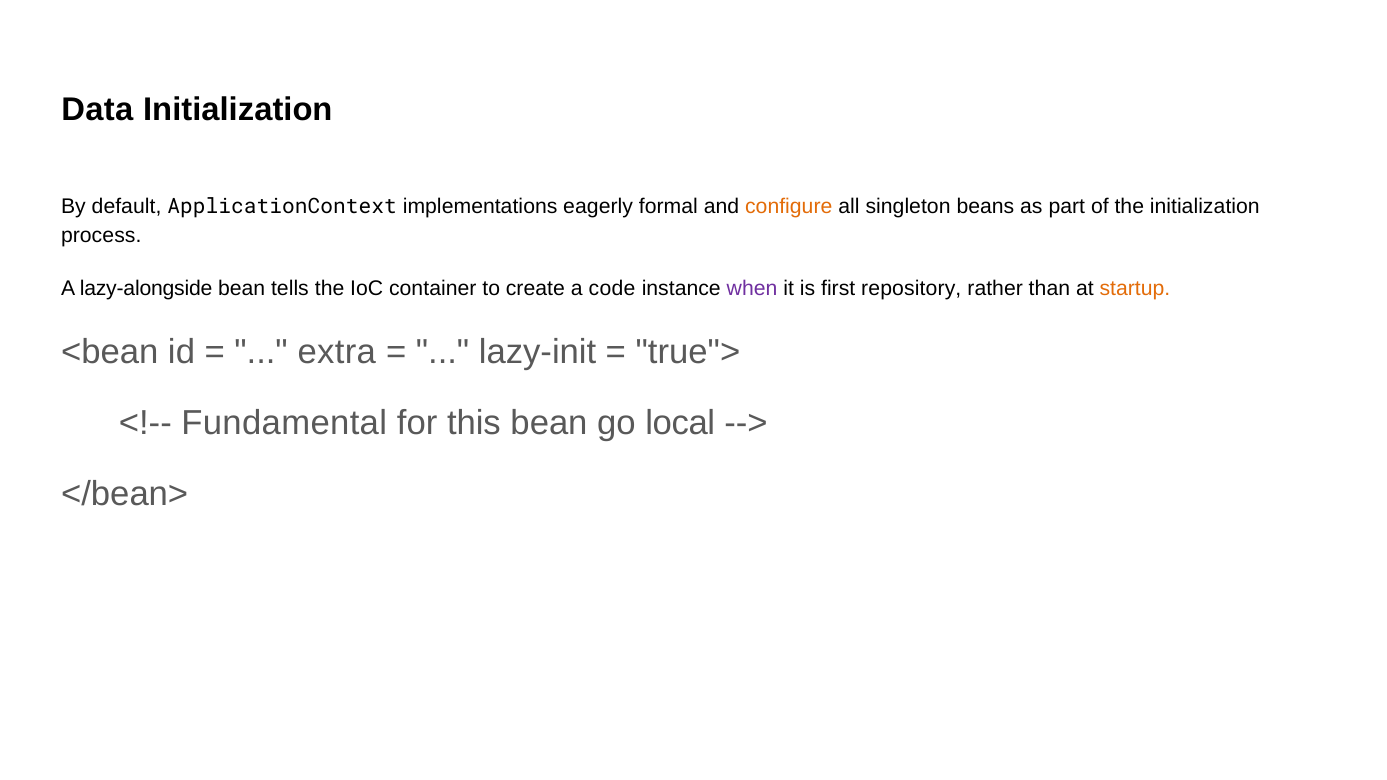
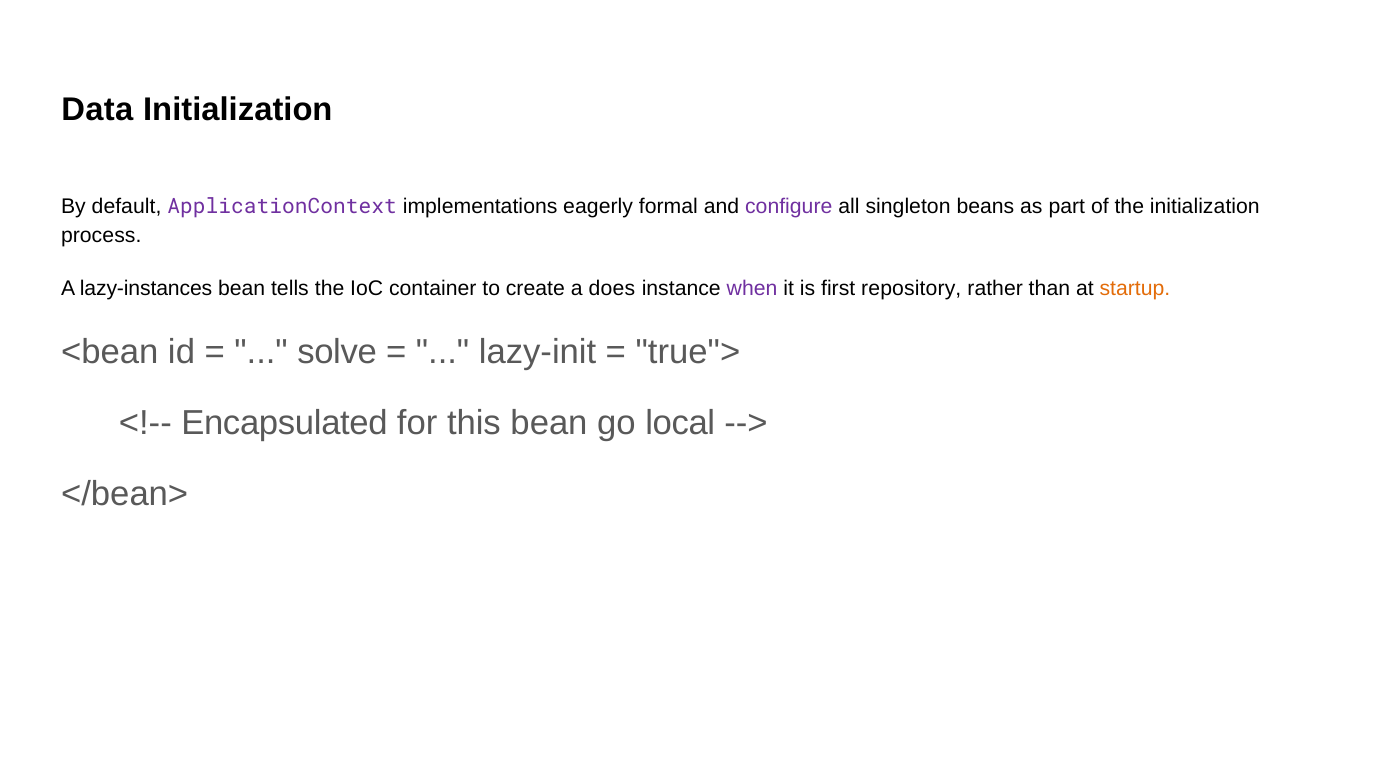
ApplicationContext colour: black -> purple (282, 207)
configure colour: orange -> purple (789, 207)
lazy-alongside: lazy-alongside -> lazy-instances (146, 288)
code: code -> does (612, 288)
extra: extra -> solve (337, 352)
Fundamental: Fundamental -> Encapsulated (284, 423)
